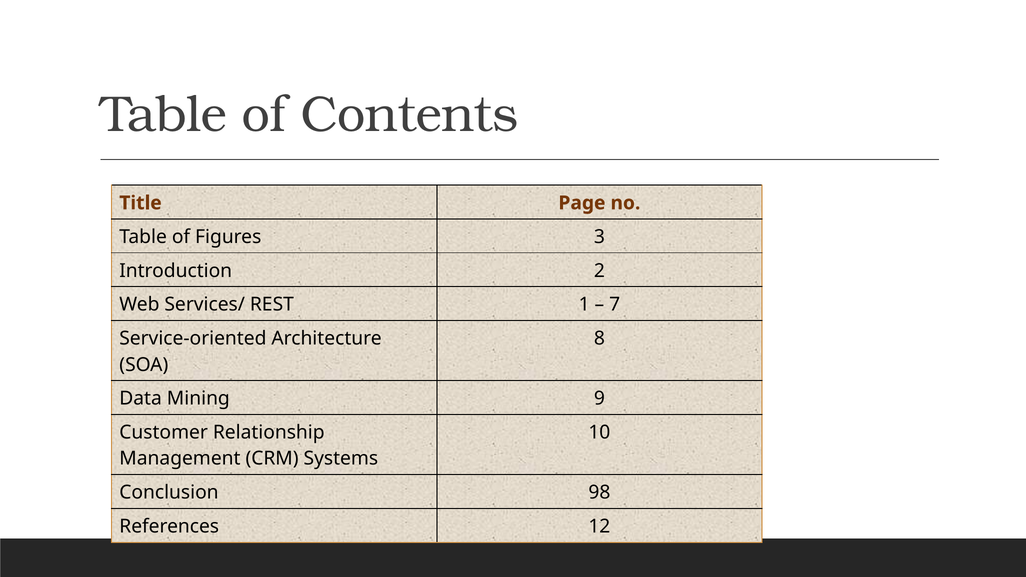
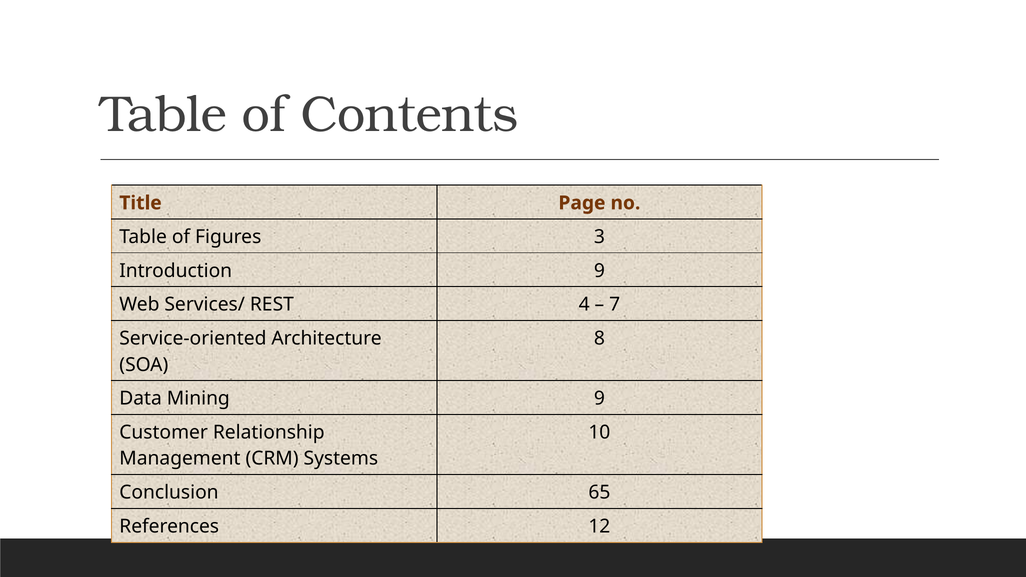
Introduction 2: 2 -> 9 (599, 271)
1: 1 -> 4 (584, 305)
98: 98 -> 65 (599, 493)
